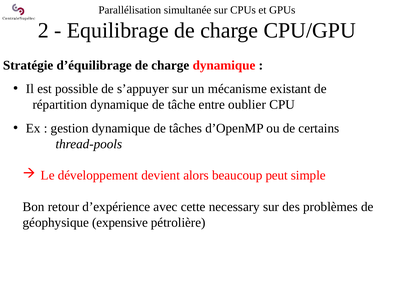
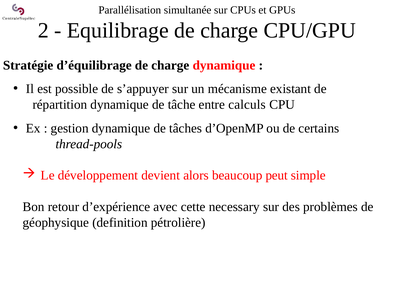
oublier: oublier -> calculs (247, 105)
expensive: expensive -> definition (120, 223)
